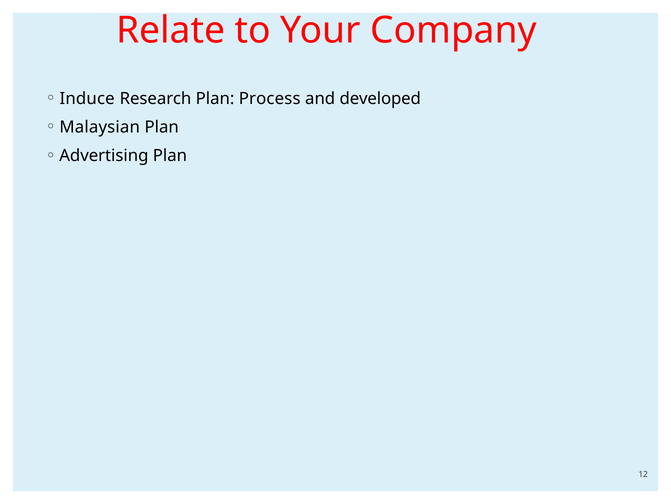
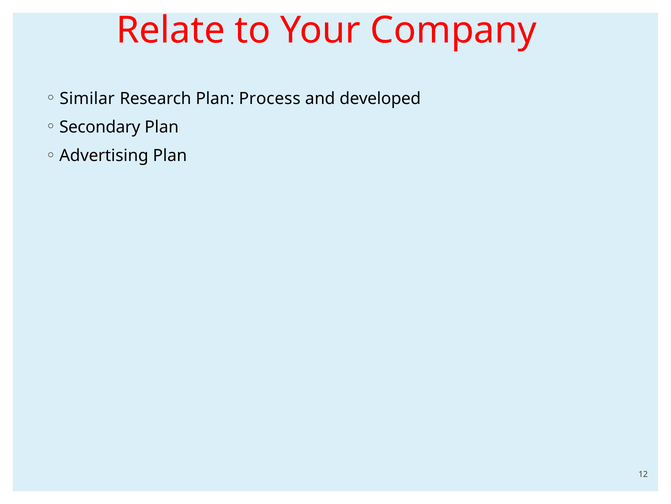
Induce: Induce -> Similar (87, 98)
Malaysian: Malaysian -> Secondary (100, 127)
